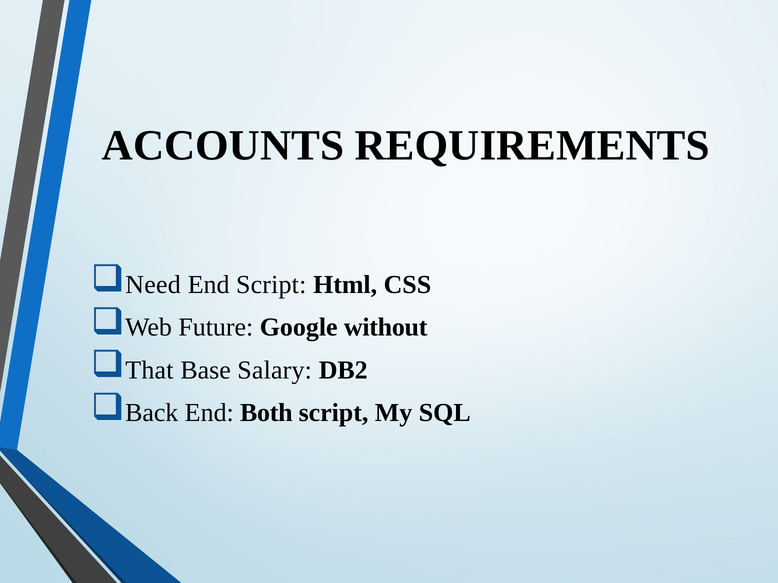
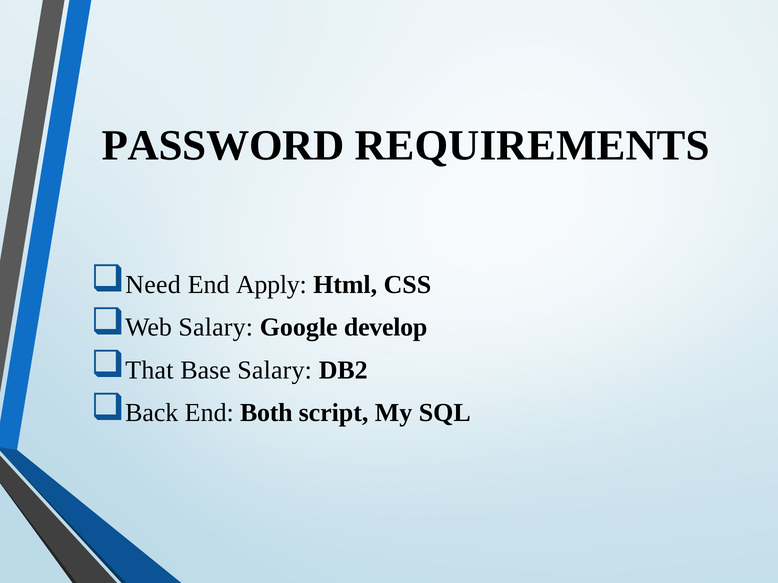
ACCOUNTS: ACCOUNTS -> PASSWORD (223, 146)
End Script: Script -> Apply (271, 285)
Web Future: Future -> Salary (216, 328)
without: without -> develop (386, 328)
